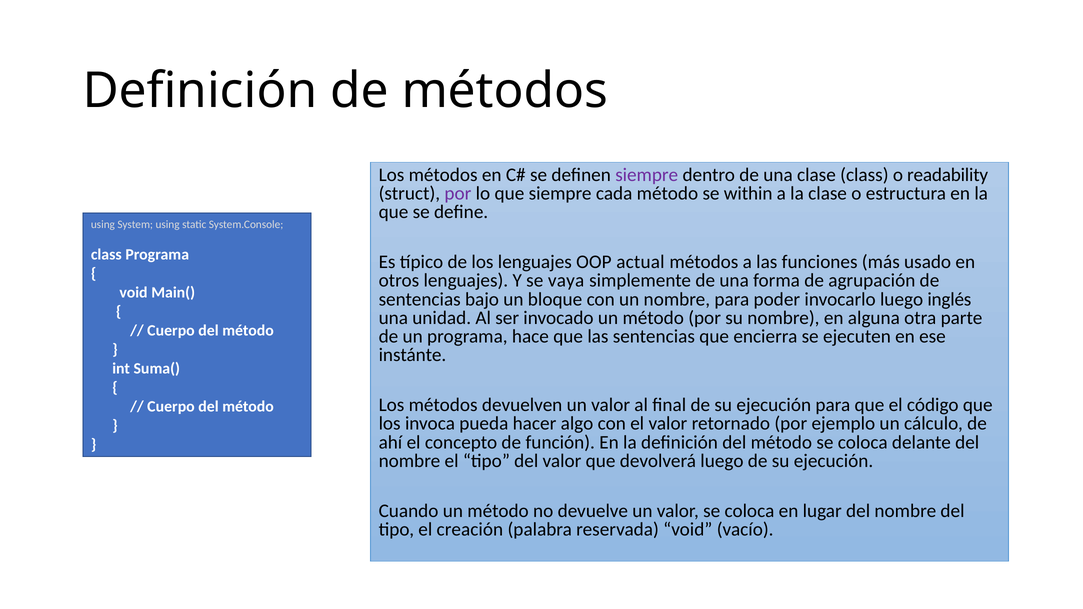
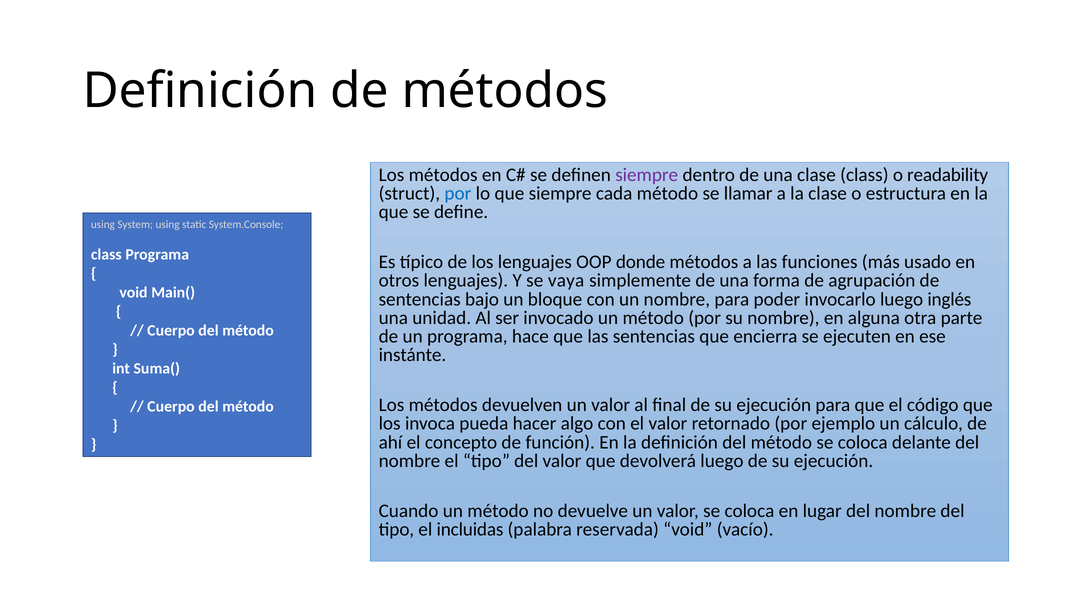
por colour: purple -> blue (458, 193)
within: within -> llamar (748, 193)
actual: actual -> donde (641, 262)
creación: creación -> incluidas (470, 530)
